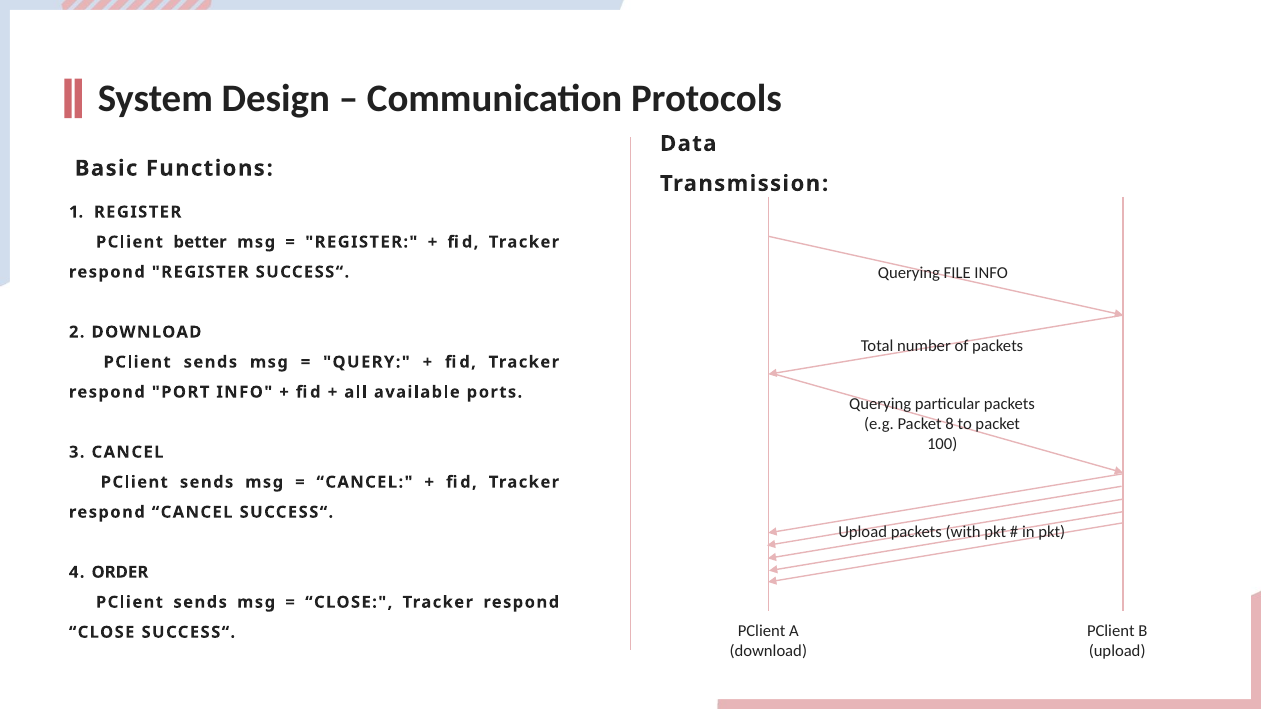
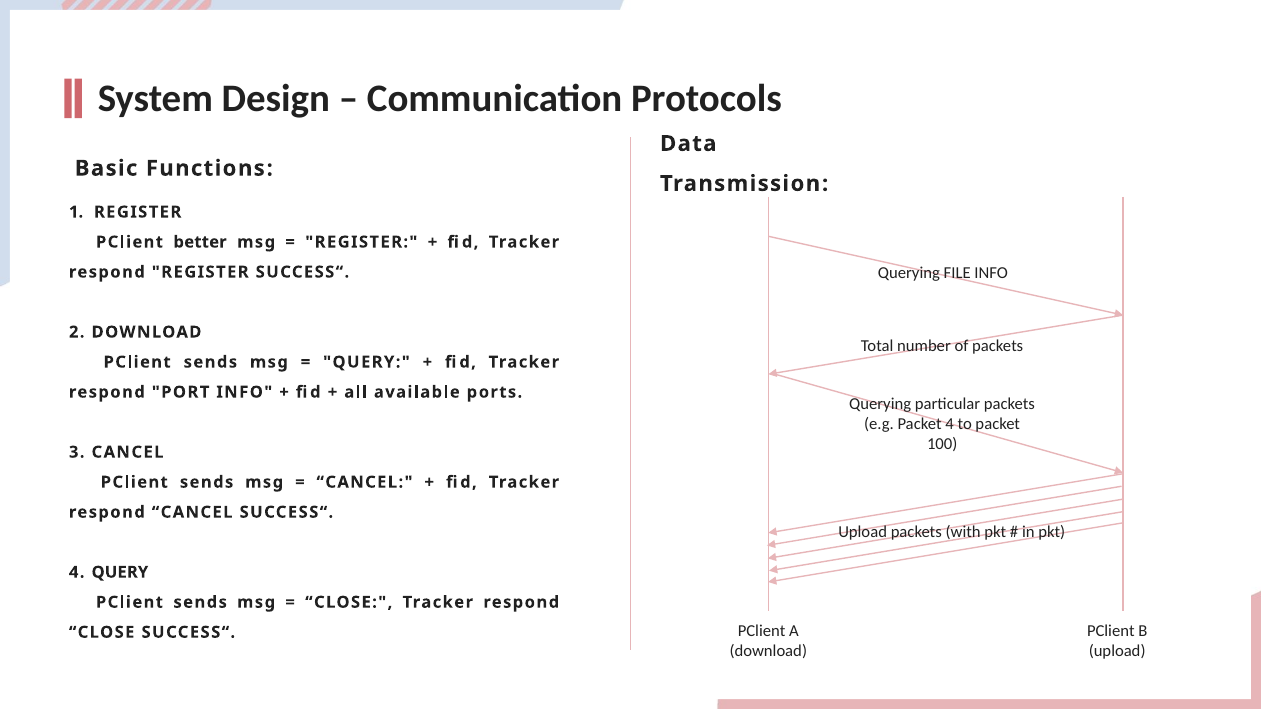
Packet 8: 8 -> 4 (950, 424)
4 ORDER: ORDER -> QUERY (120, 572)
